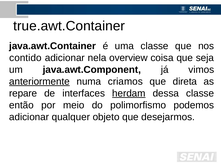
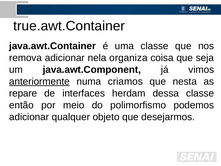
contido: contido -> remova (26, 58)
overview: overview -> organiza (128, 58)
direta: direta -> nesta (185, 81)
herdam underline: present -> none (129, 93)
